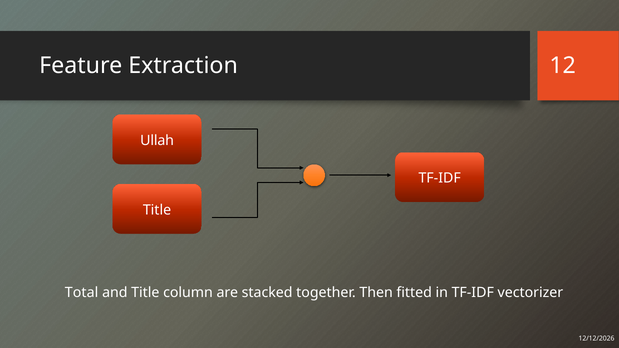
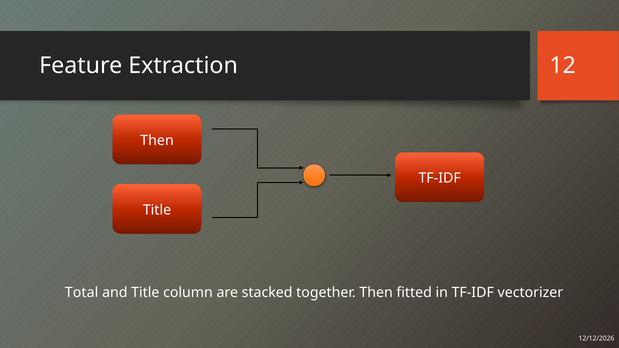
Ullah: Ullah -> Then (157, 140)
